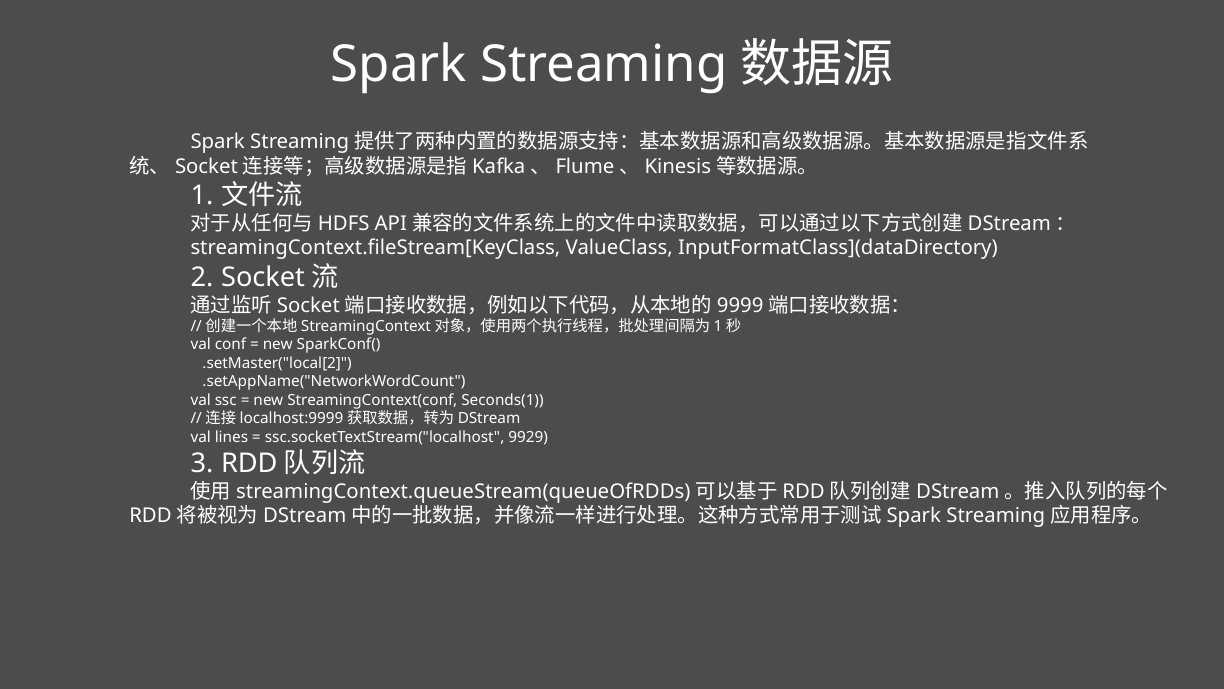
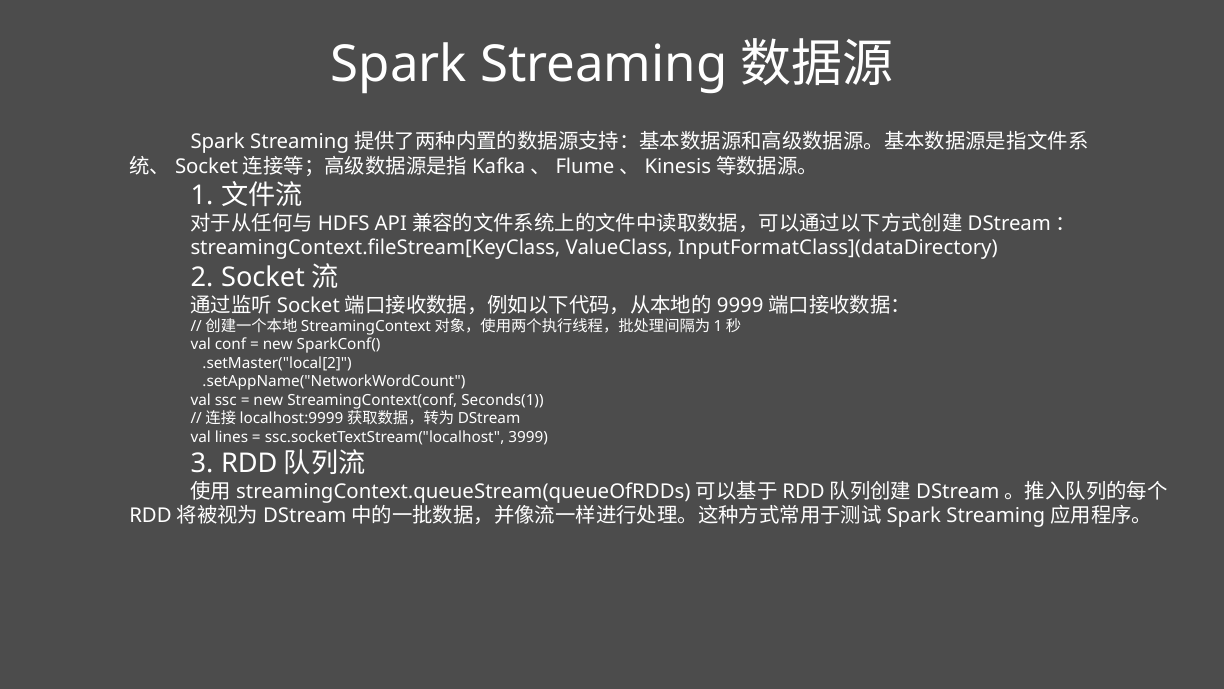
9929: 9929 -> 3999 (528, 437)
